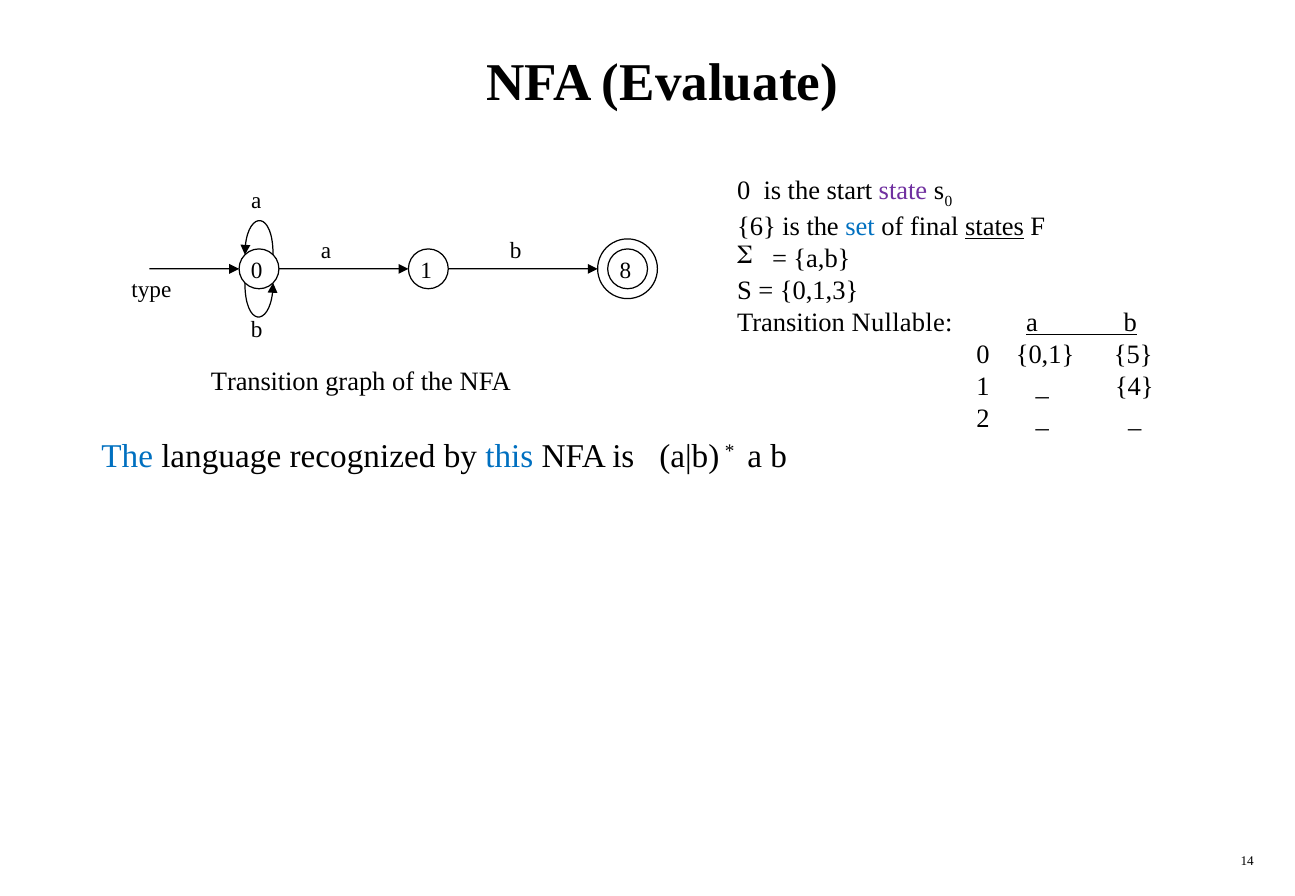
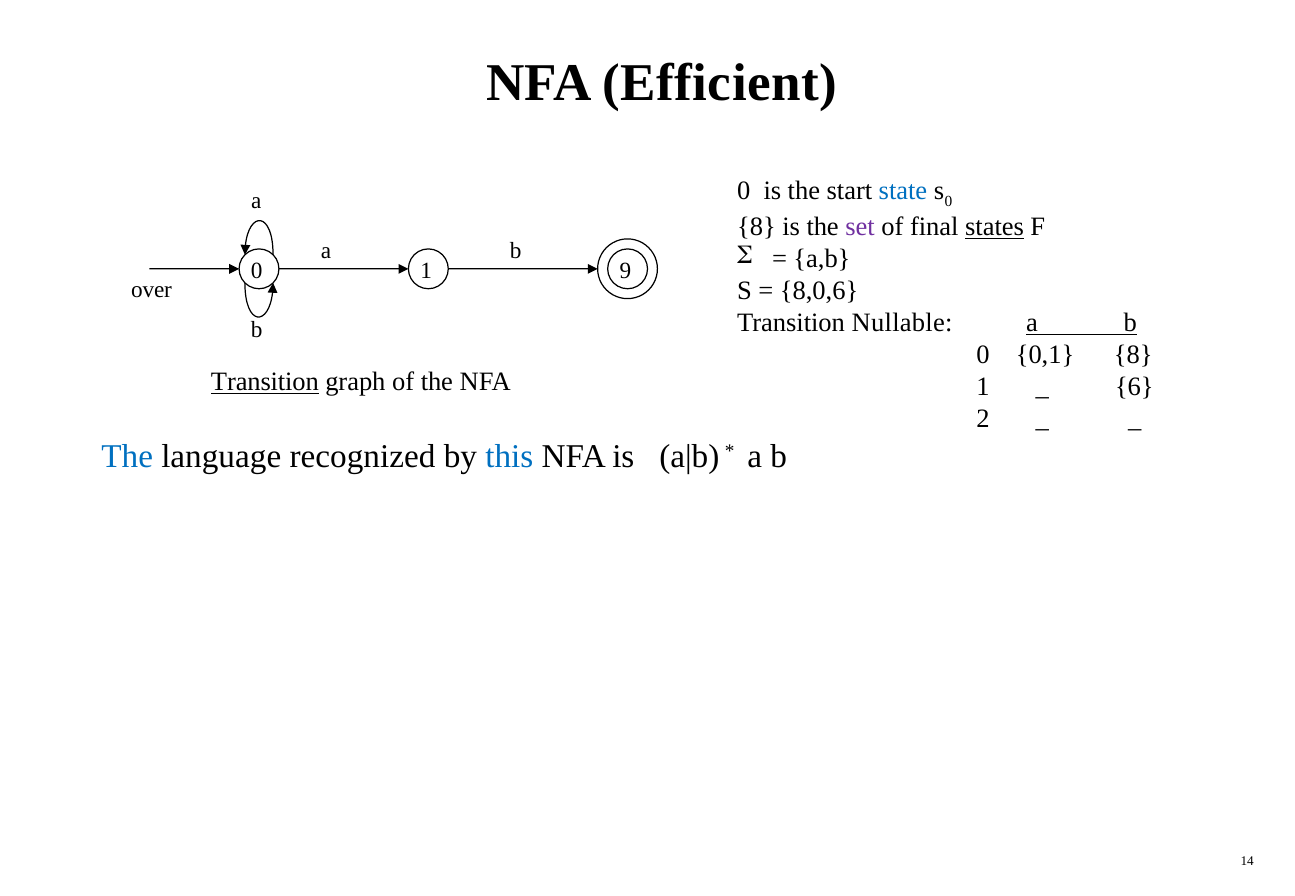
Evaluate: Evaluate -> Efficient (720, 83)
state colour: purple -> blue (903, 191)
6: 6 -> 8 (756, 227)
set colour: blue -> purple (860, 227)
8: 8 -> 9 (625, 271)
0,1,3: 0,1,3 -> 8,0,6 (819, 291)
type: type -> over (152, 290)
0,1 5: 5 -> 8 (1133, 355)
Transition underline: none -> present (265, 382)
4: 4 -> 6 (1134, 387)
